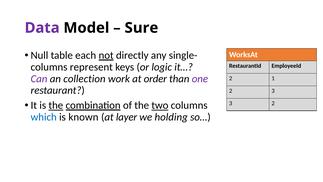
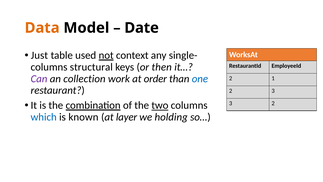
Data colour: purple -> orange (42, 28)
Sure: Sure -> Date (142, 28)
Null: Null -> Just (39, 55)
each: each -> used (86, 55)
directly: directly -> context (132, 55)
represent: represent -> structural (91, 67)
logic: logic -> then (162, 67)
one colour: purple -> blue (200, 79)
the underline: present -> none (56, 105)
